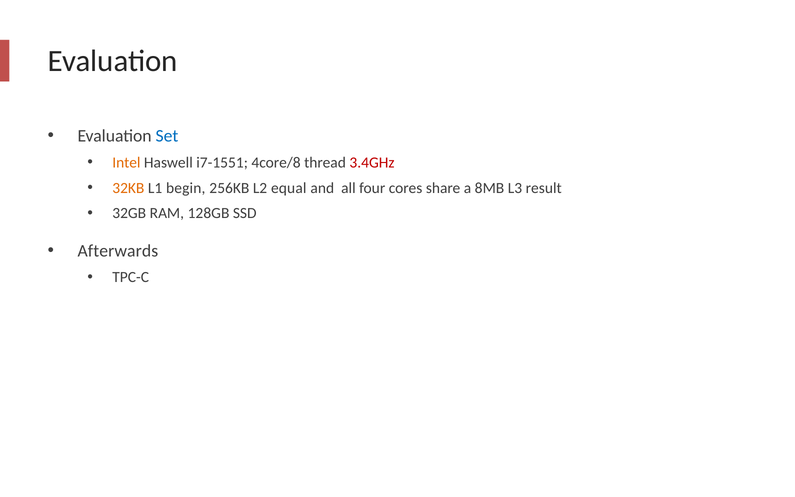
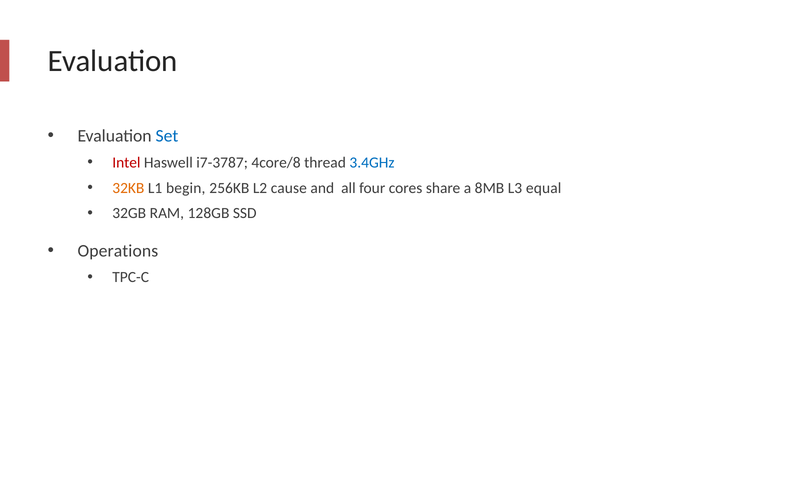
Intel colour: orange -> red (126, 162)
i7-1551: i7-1551 -> i7-3787 (222, 162)
3.4GHz colour: red -> blue (372, 162)
equal: equal -> cause (289, 188)
result: result -> equal (544, 188)
Afterwards: Afterwards -> Operations (118, 251)
